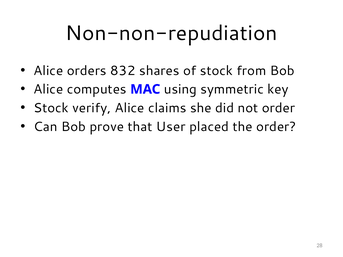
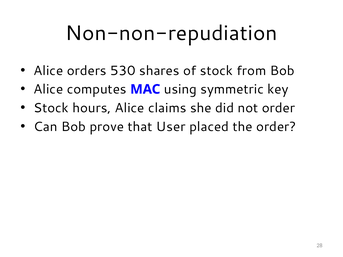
832: 832 -> 530 (123, 71)
verify: verify -> hours (92, 108)
